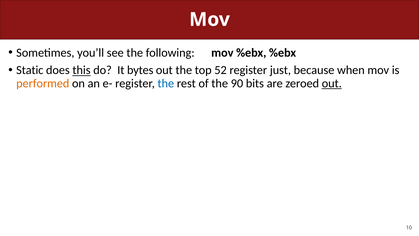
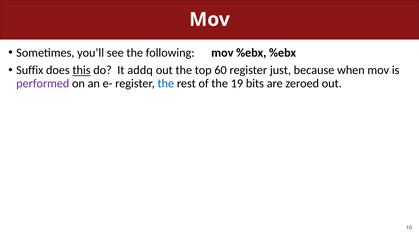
Static: Static -> Suffix (30, 70)
bytes: bytes -> addq (140, 70)
52: 52 -> 60 (221, 70)
performed colour: orange -> purple (43, 83)
90: 90 -> 19 (237, 83)
out underline: present -> none (332, 83)
